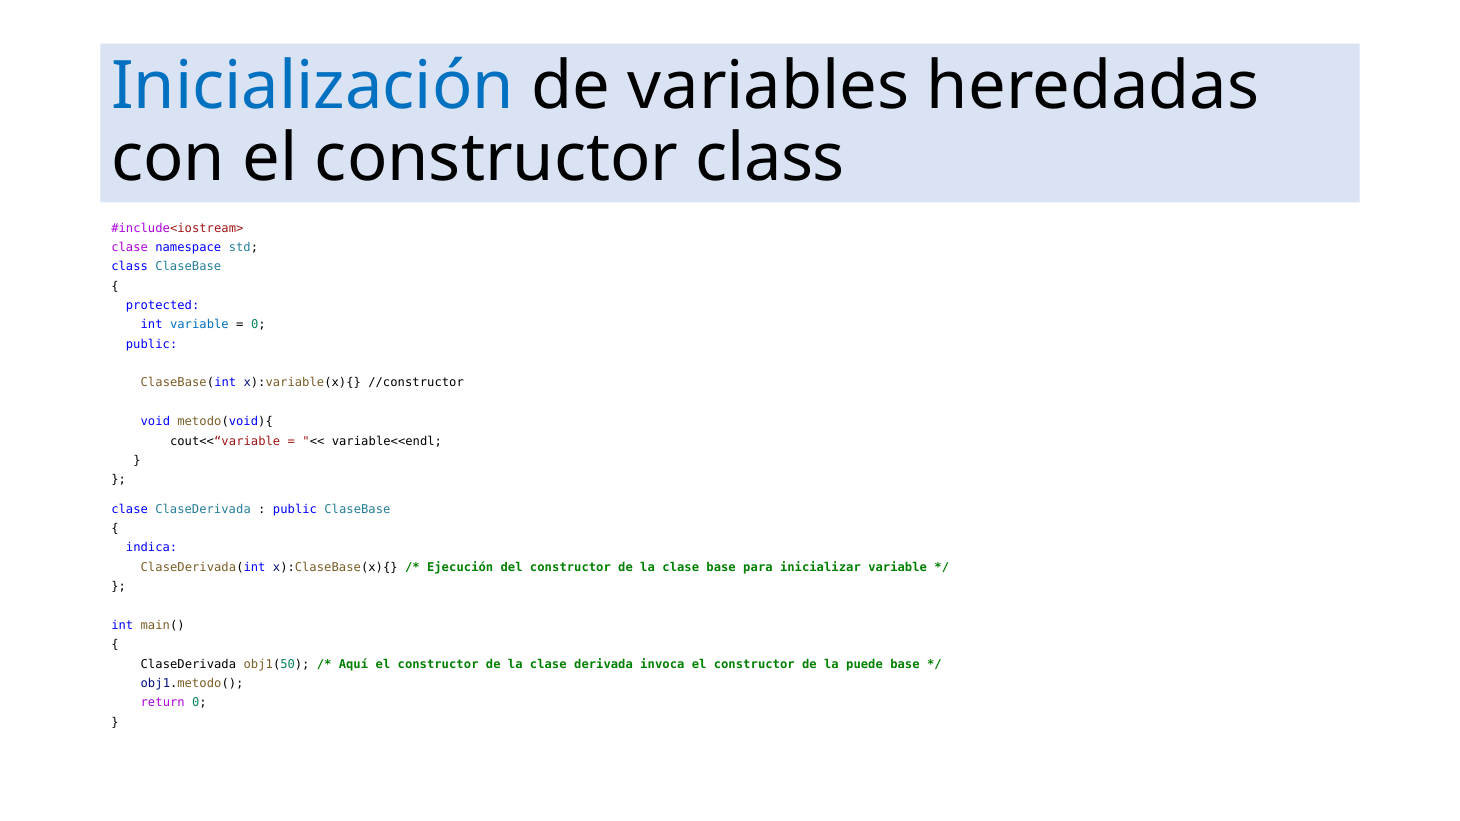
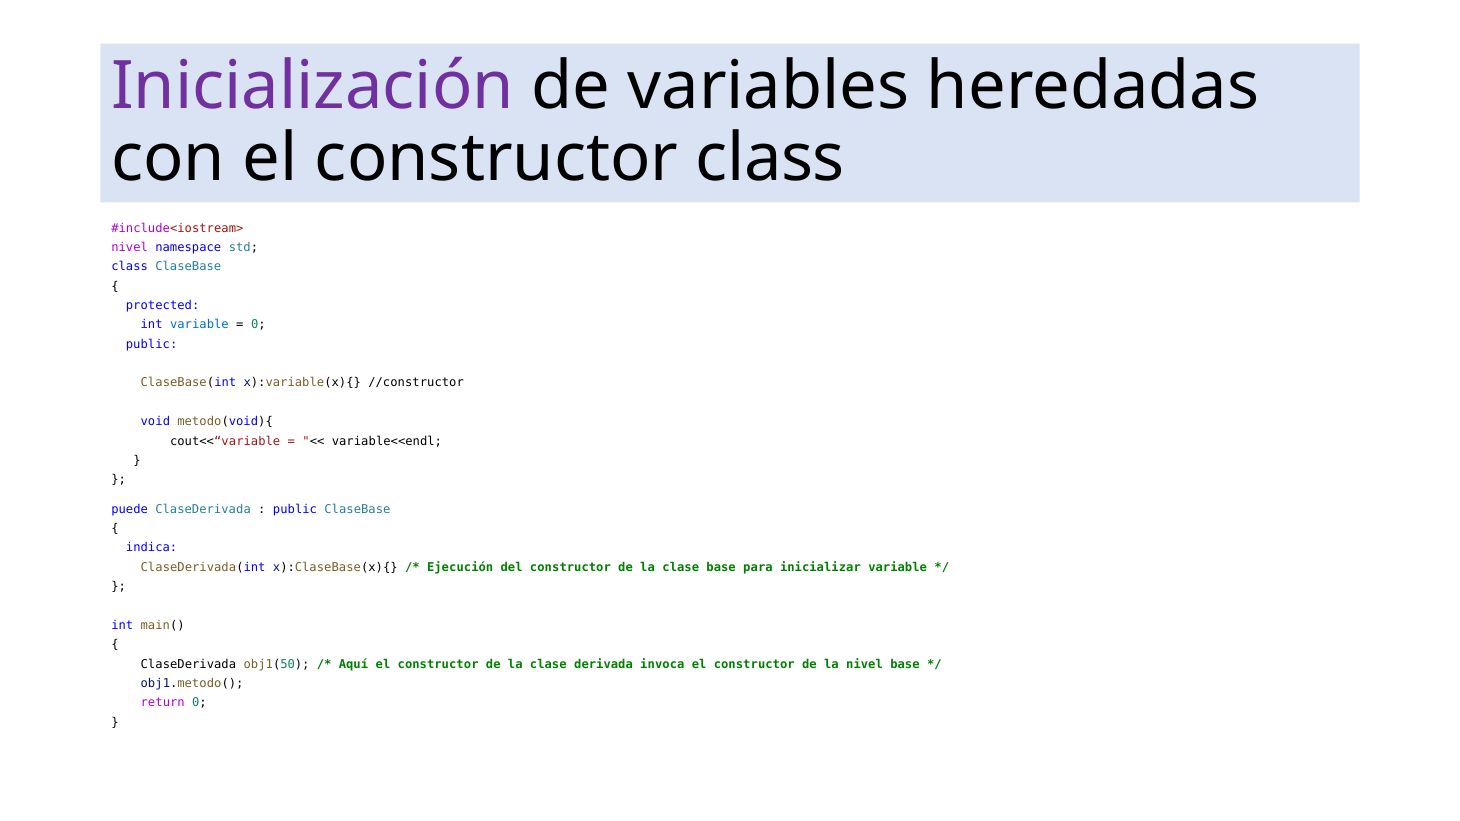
Inicialización colour: blue -> purple (313, 87)
clase: clase -> nivel (130, 248)
clase: clase -> puede (130, 509)
la puede: puede -> nivel (865, 664)
